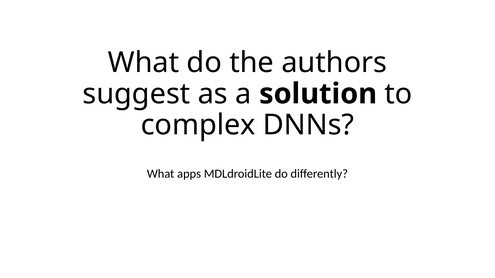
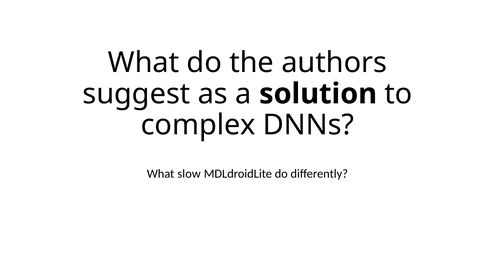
apps: apps -> slow (189, 174)
